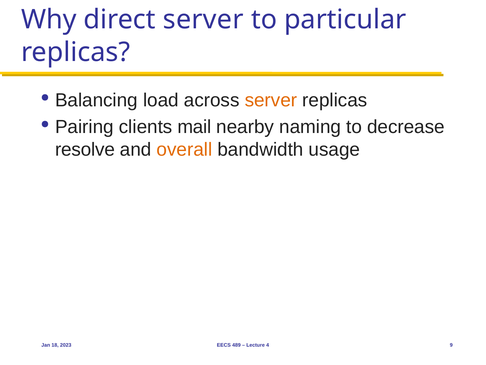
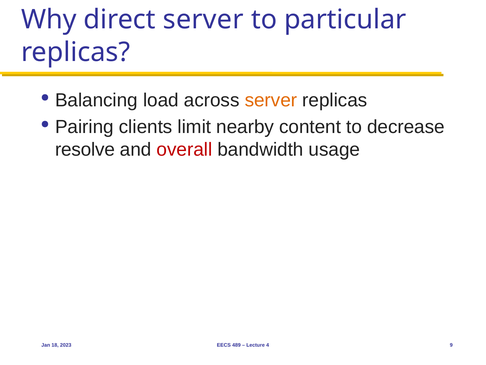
mail: mail -> limit (194, 127)
naming: naming -> content (310, 127)
overall colour: orange -> red (184, 149)
